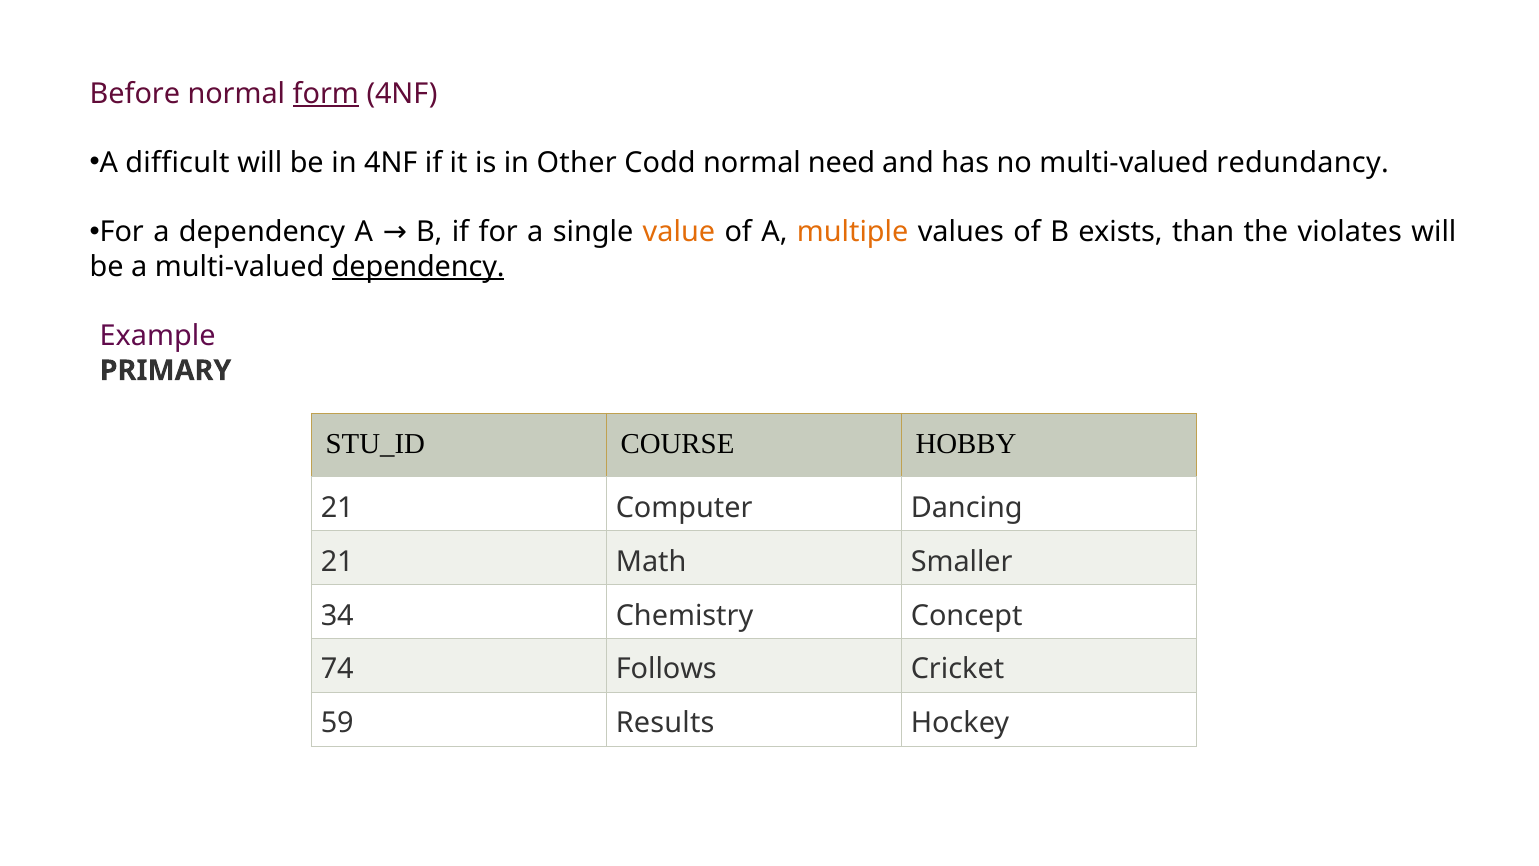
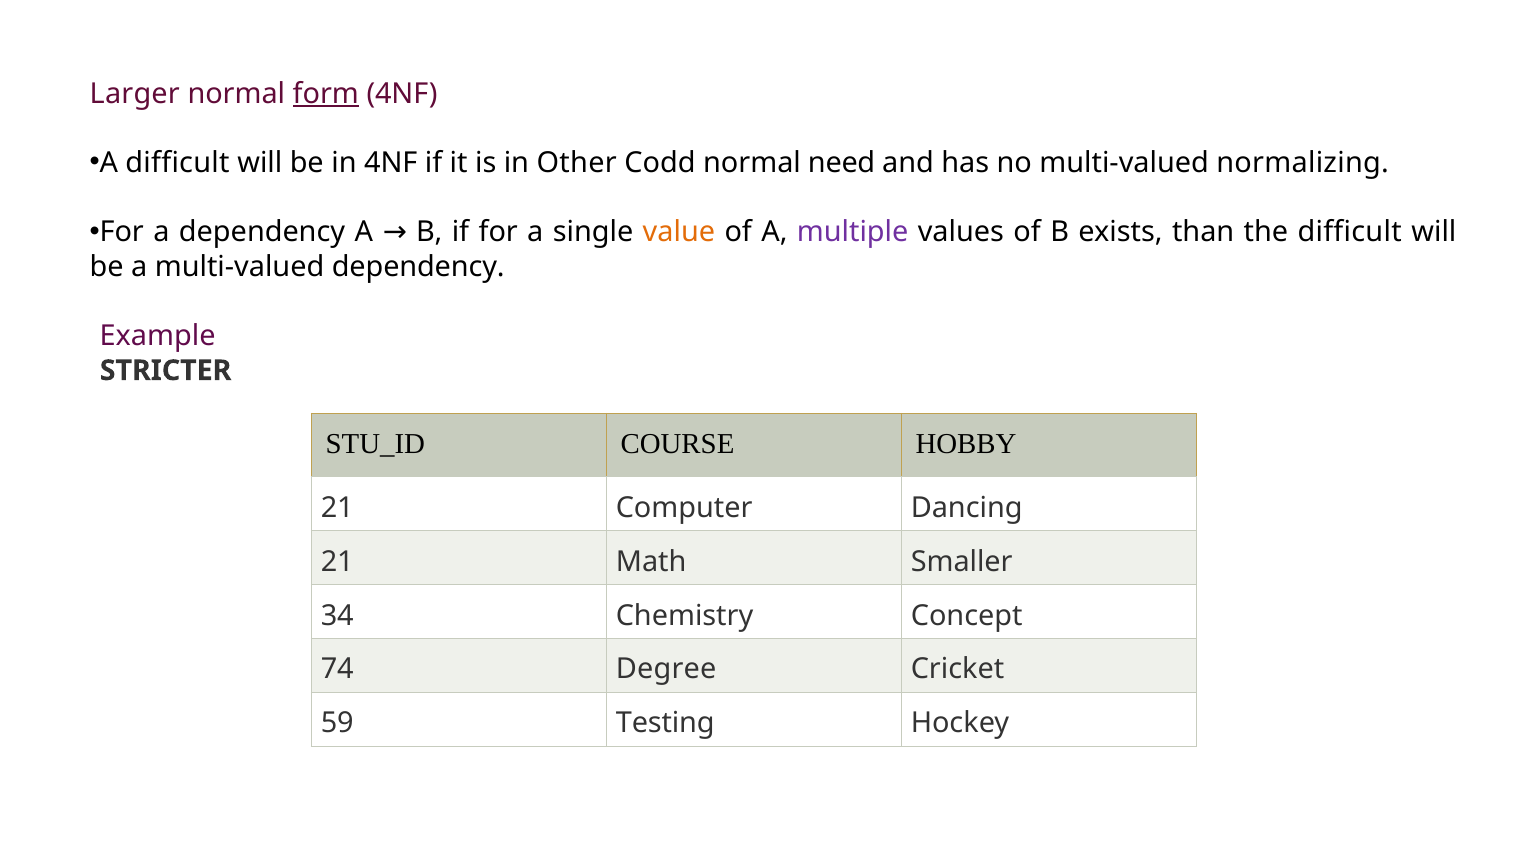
Before: Before -> Larger (135, 93)
redundancy: redundancy -> normalizing (1303, 163)
multiple colour: orange -> purple (853, 232)
the violates: violates -> difficult (1350, 232)
dependency underline: present -> none (418, 267)
PRIMARY: PRIMARY -> STRICTER (166, 370)
Follows: Follows -> Degree (666, 669)
Results: Results -> Testing (665, 723)
